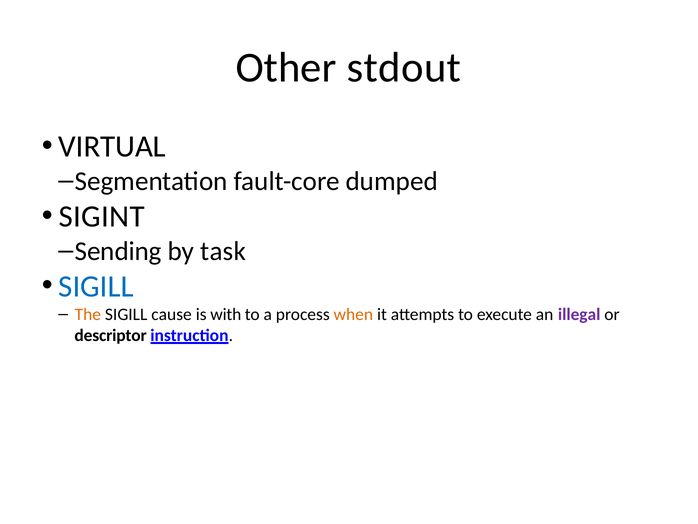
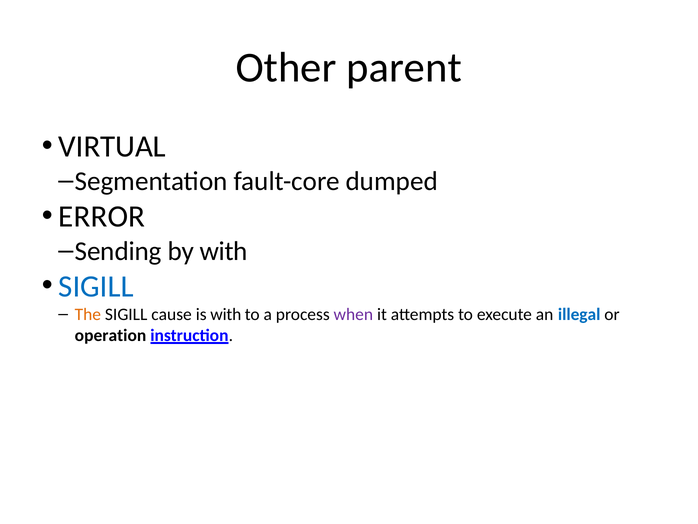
stdout: stdout -> parent (404, 68)
SIGINT: SIGINT -> ERROR (102, 216)
by task: task -> with (224, 251)
when colour: orange -> purple (353, 314)
illegal colour: purple -> blue (579, 314)
descriptor: descriptor -> operation (110, 335)
